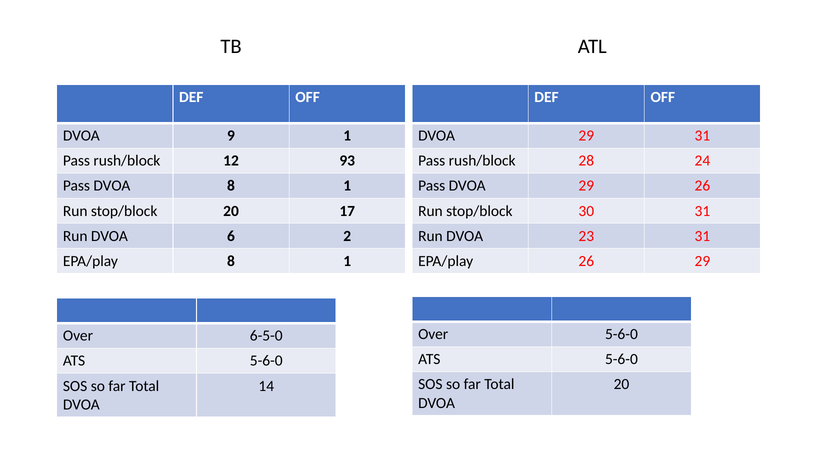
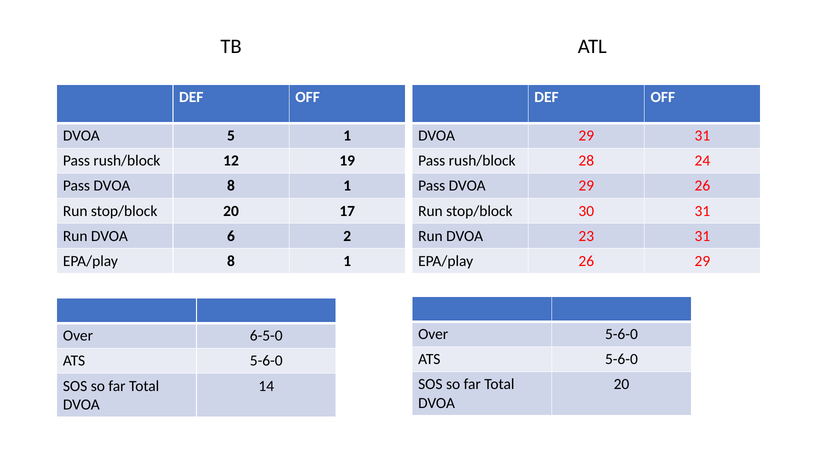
9: 9 -> 5 (231, 136)
93: 93 -> 19 (347, 161)
